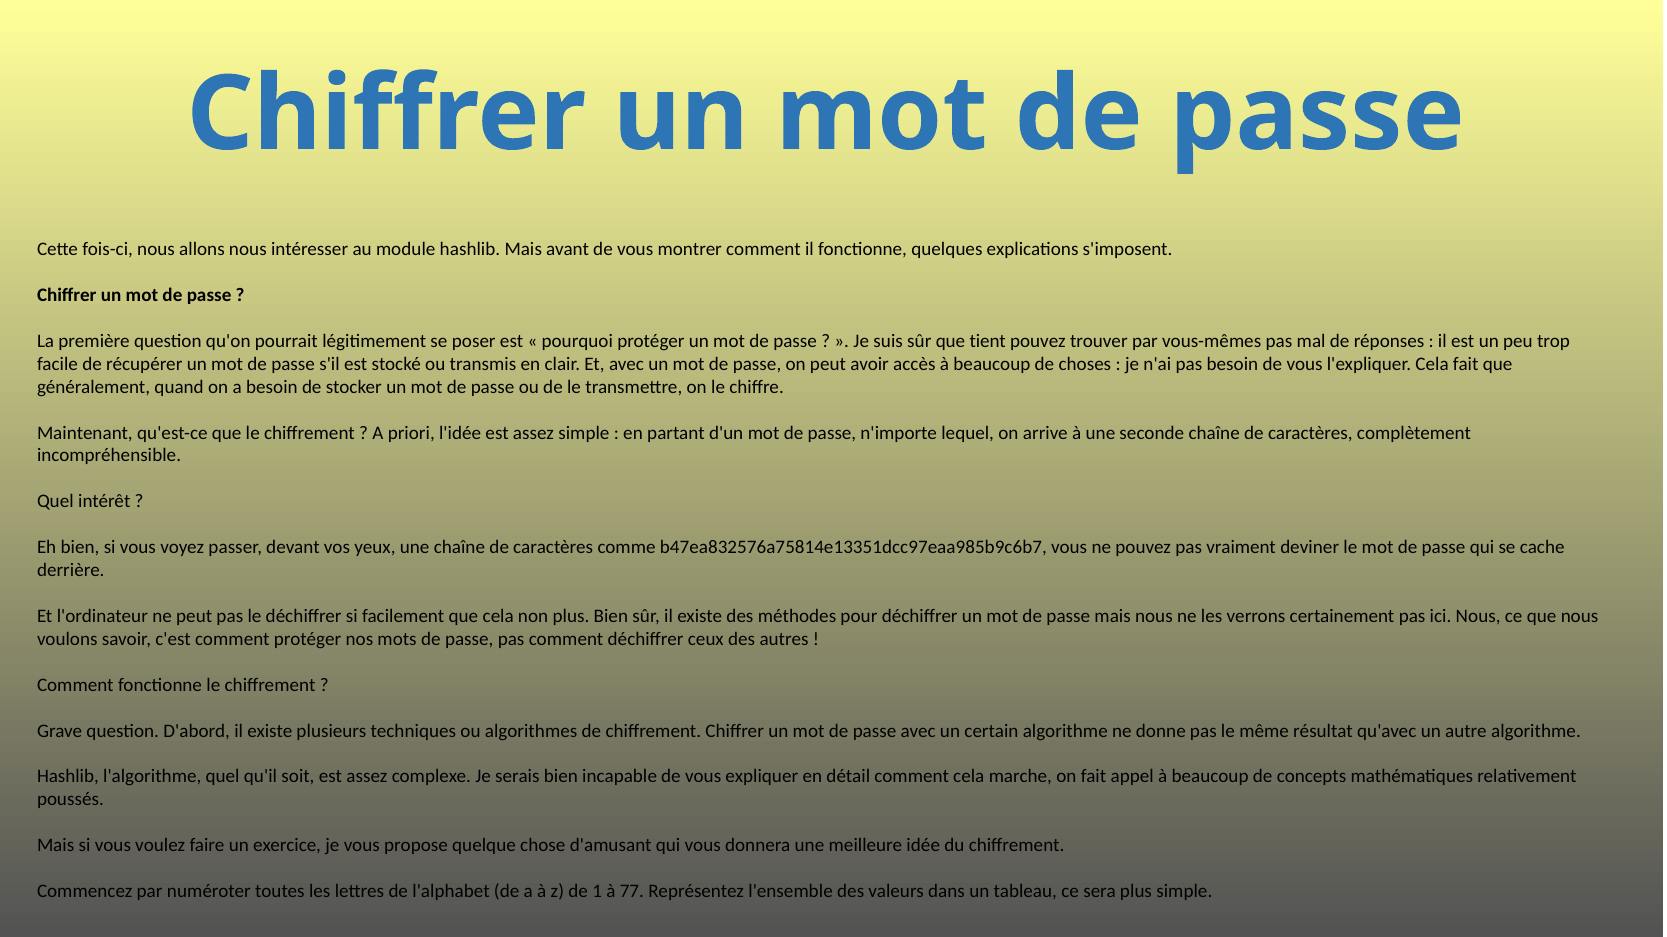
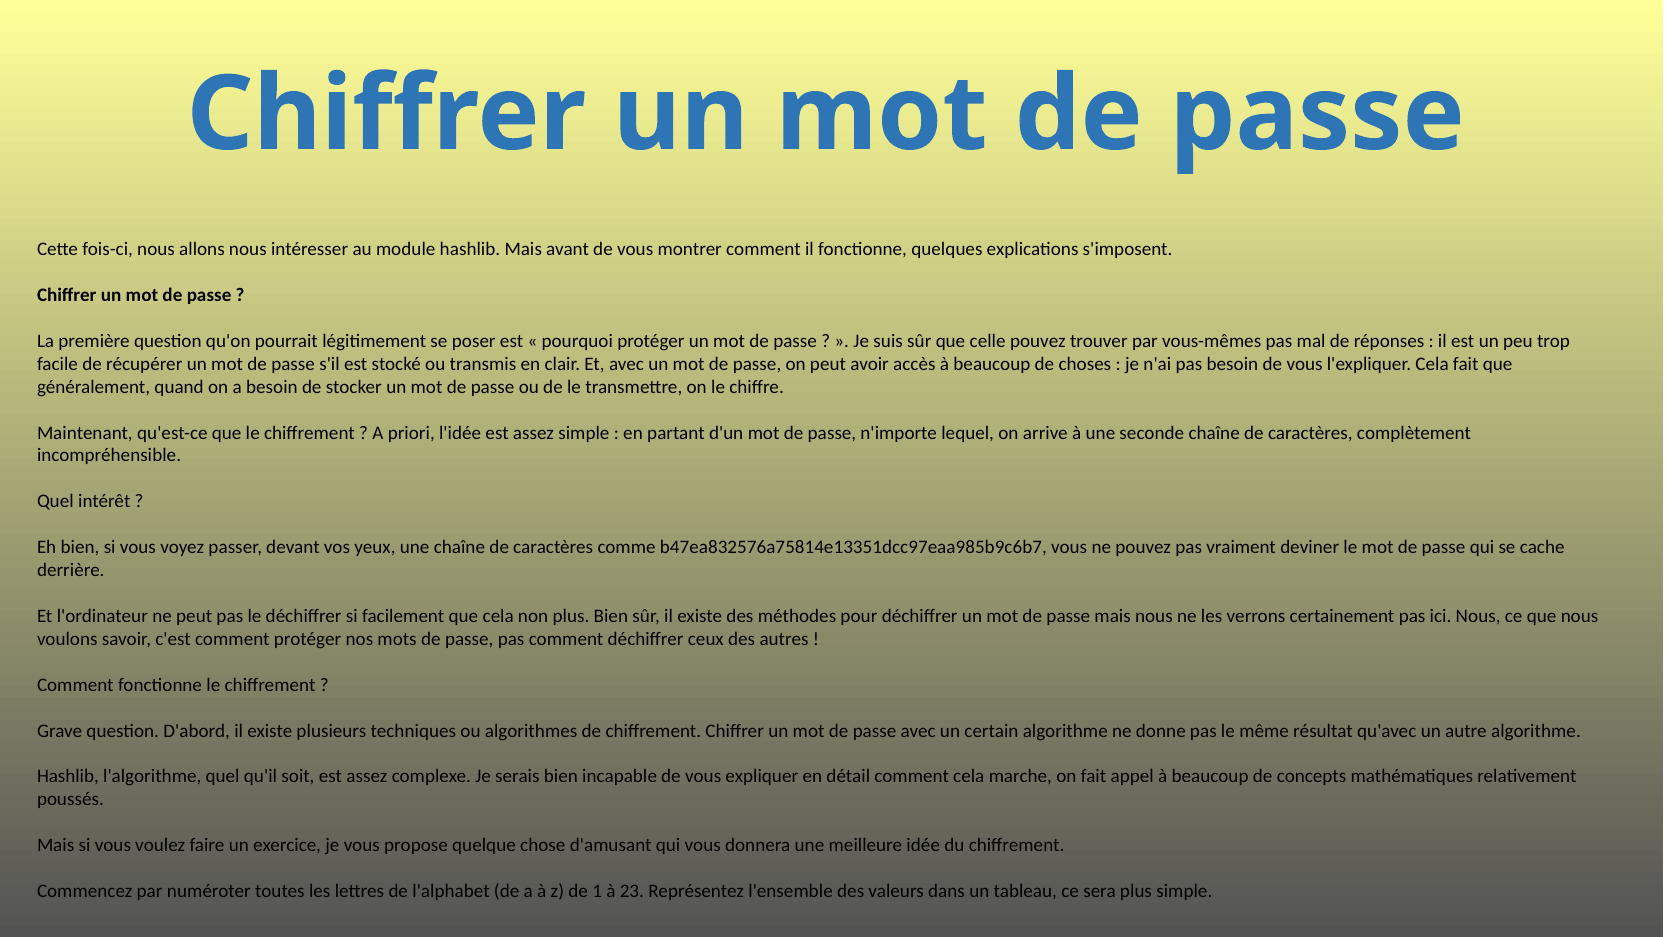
tient: tient -> celle (988, 341)
77: 77 -> 23 (632, 892)
